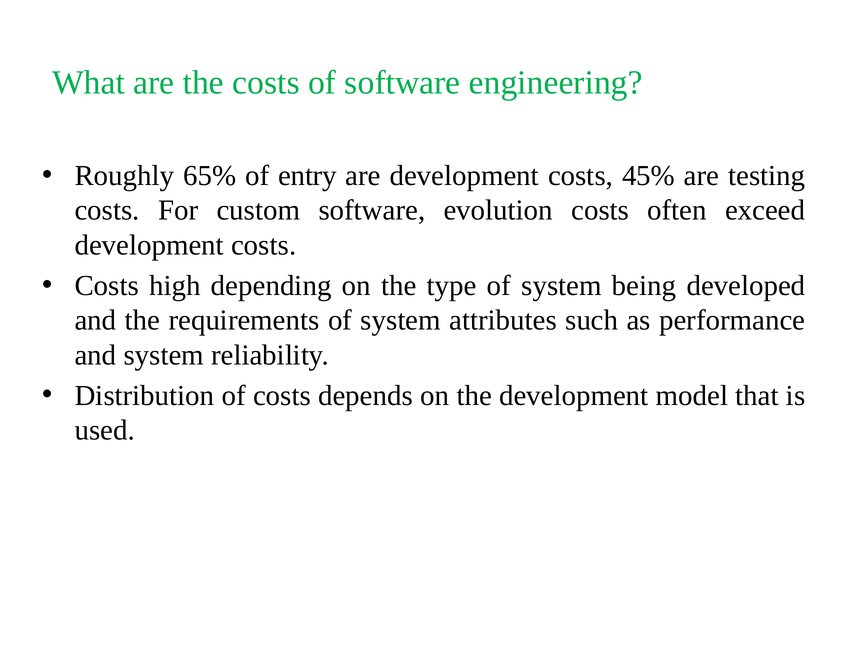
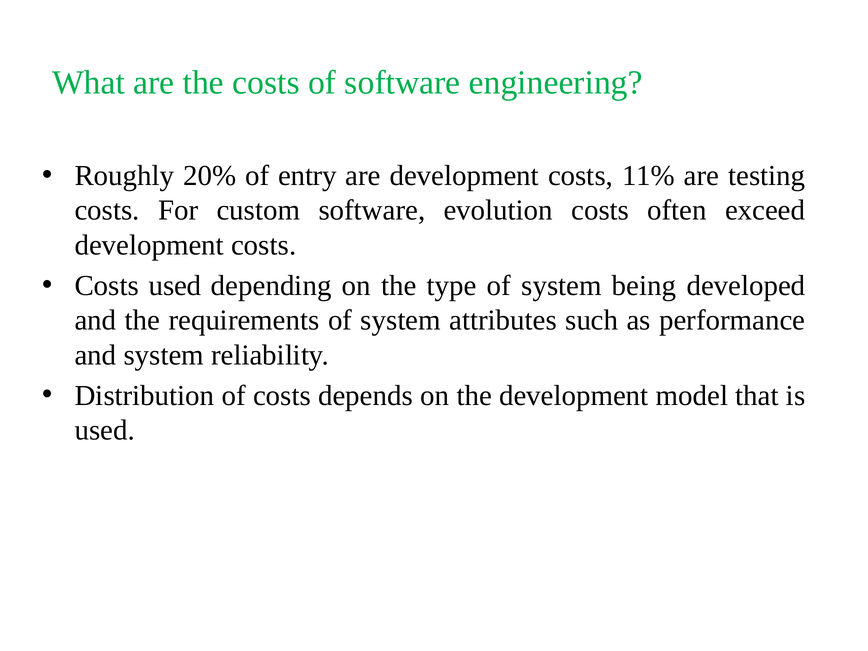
65%: 65% -> 20% (210, 176)
45%: 45% -> 11% (649, 176)
Costs high: high -> used (175, 286)
